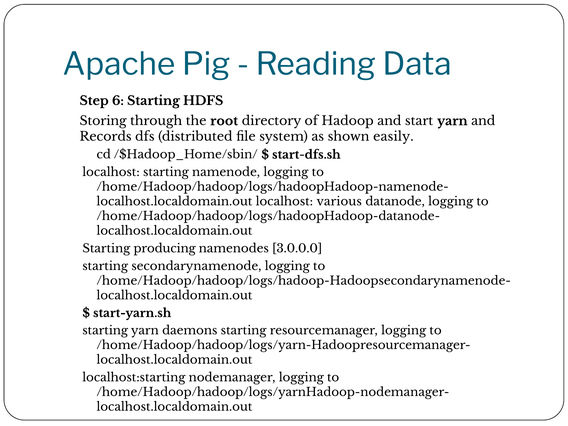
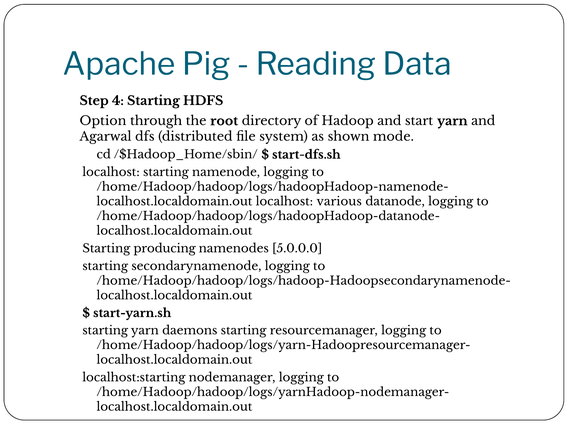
6: 6 -> 4 (118, 101)
Storing: Storing -> Option (103, 121)
Records: Records -> Agarwal (106, 137)
easily: easily -> mode (393, 137)
3.0.0.0: 3.0.0.0 -> 5.0.0.0 (297, 249)
